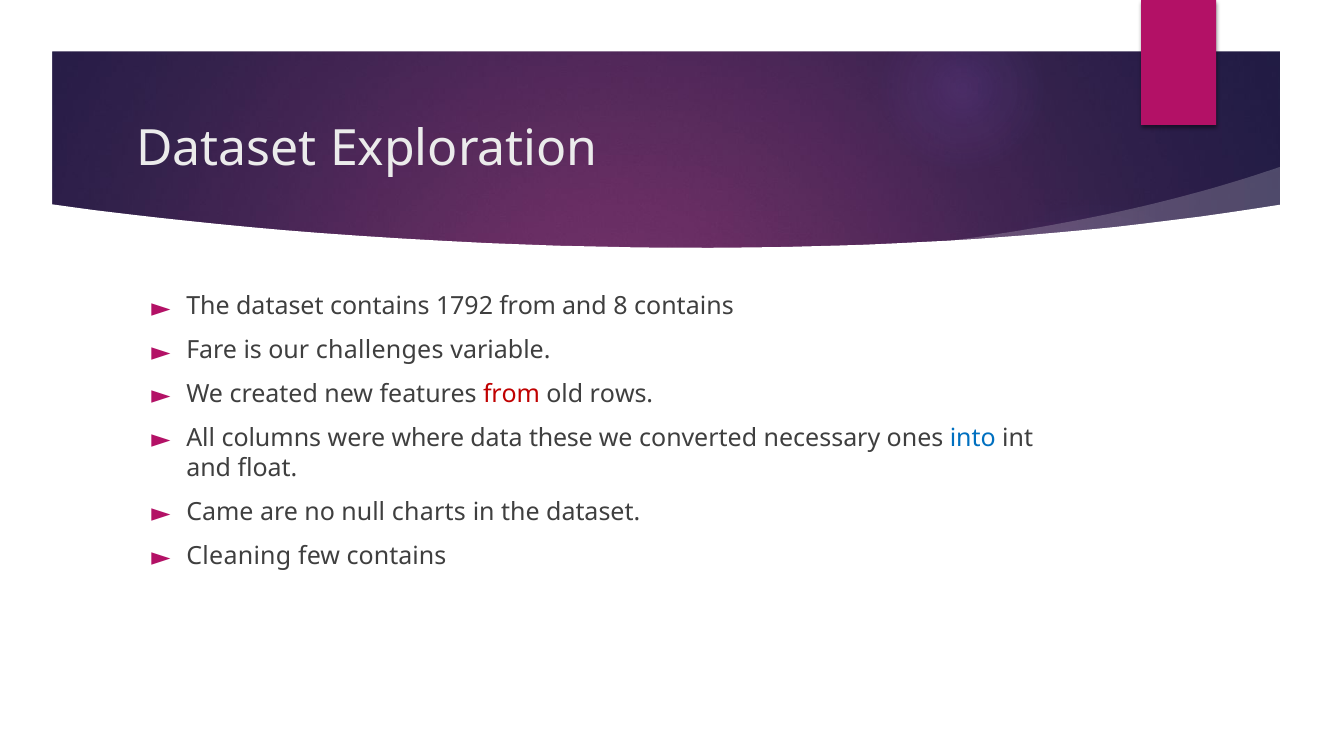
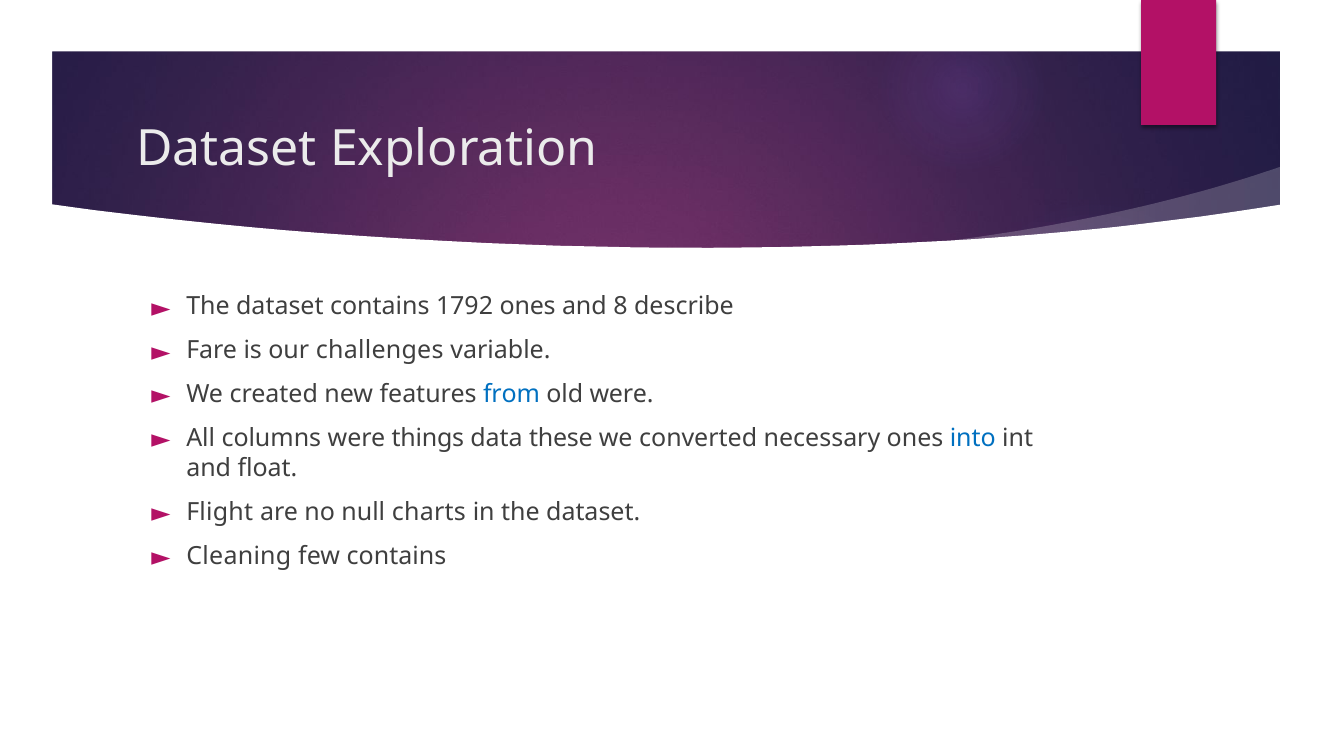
1792 from: from -> ones (528, 306)
8 contains: contains -> describe (684, 306)
from colour: red -> blue (512, 394)
old rows: rows -> were (622, 394)
where: where -> things (428, 438)
Came: Came -> Flight (220, 512)
